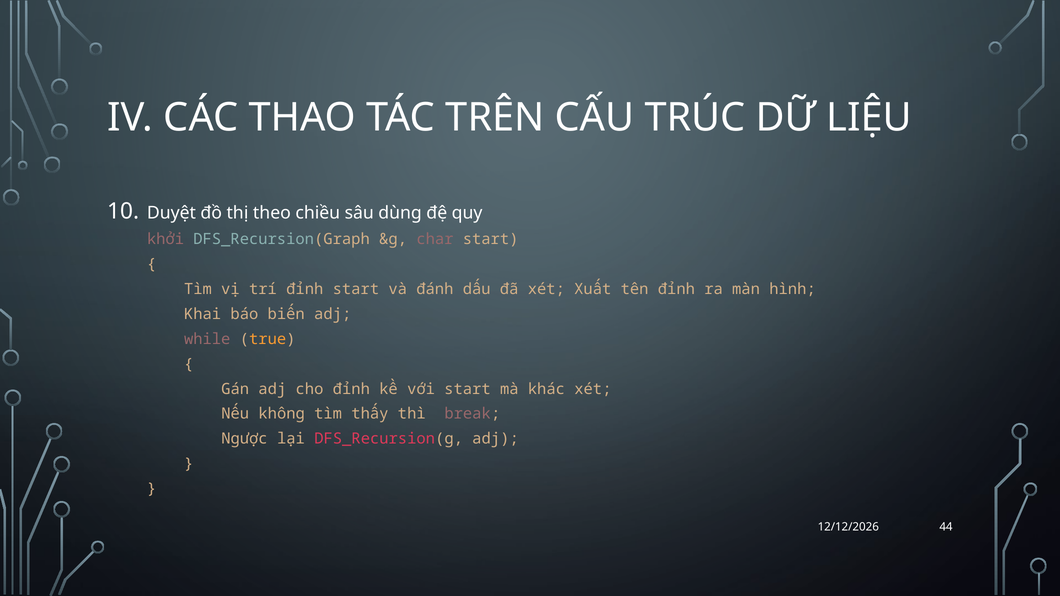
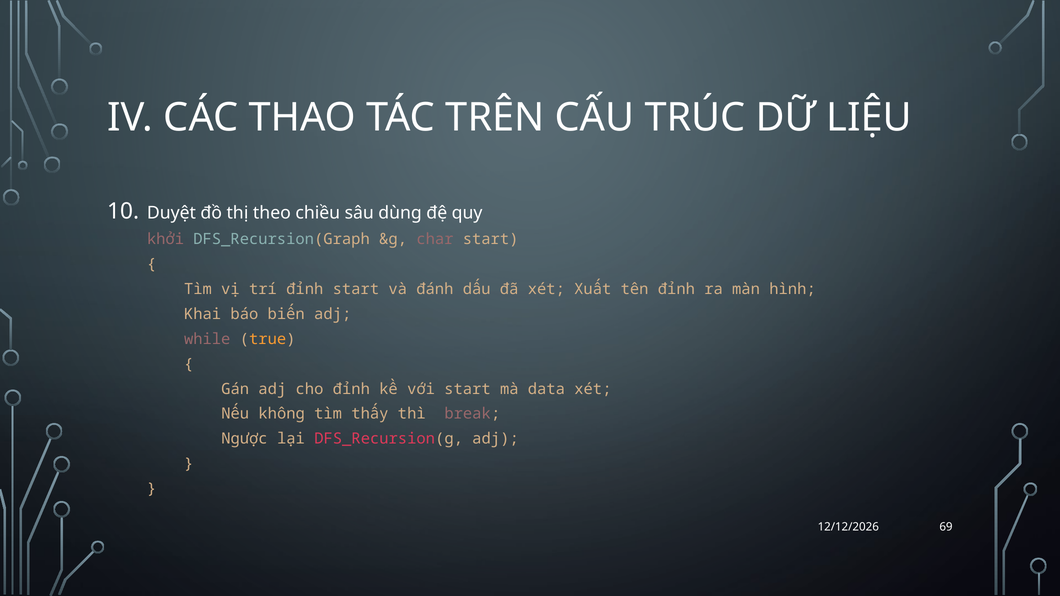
khác: khác -> data (546, 389)
44: 44 -> 69 (946, 527)
